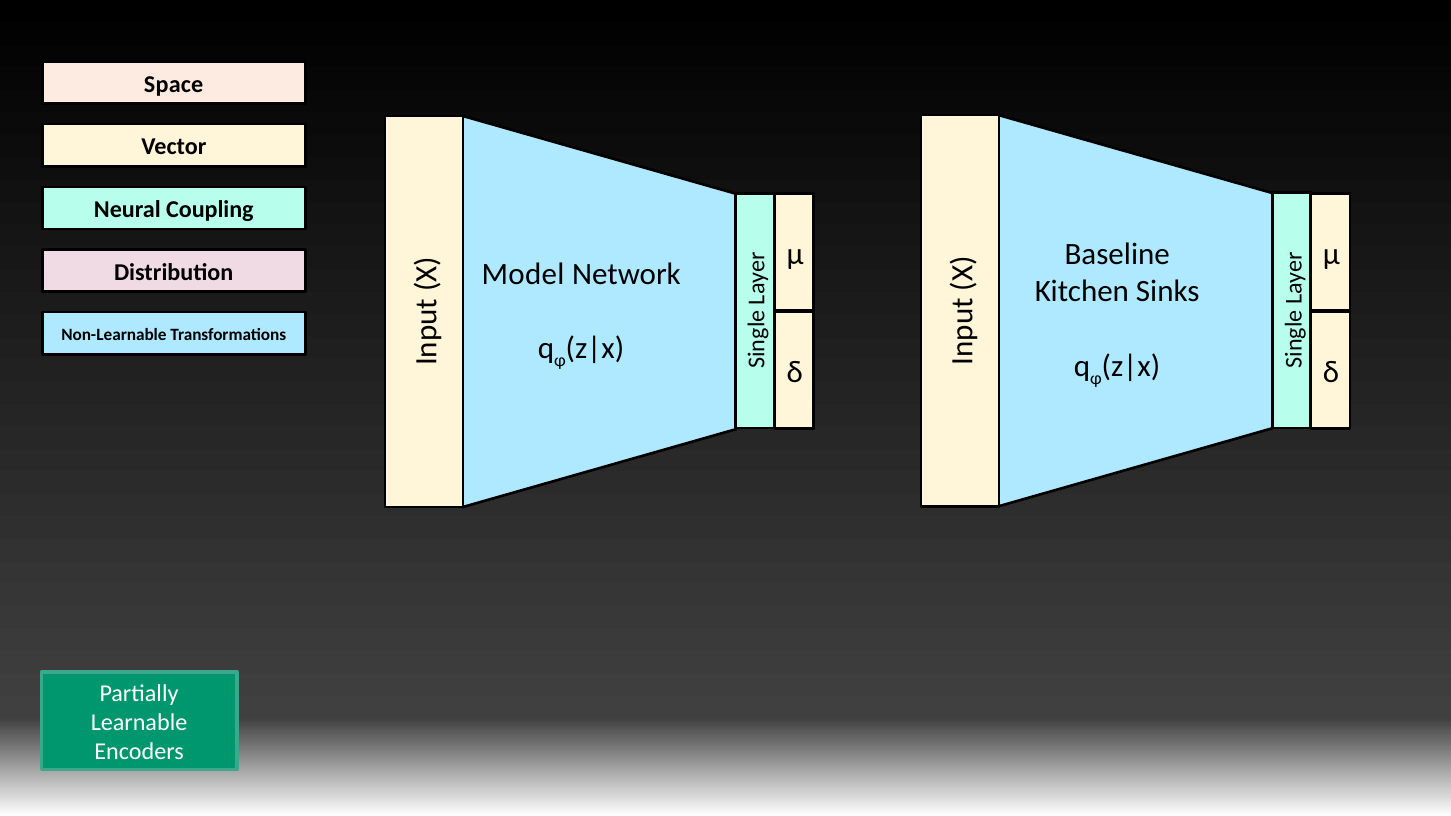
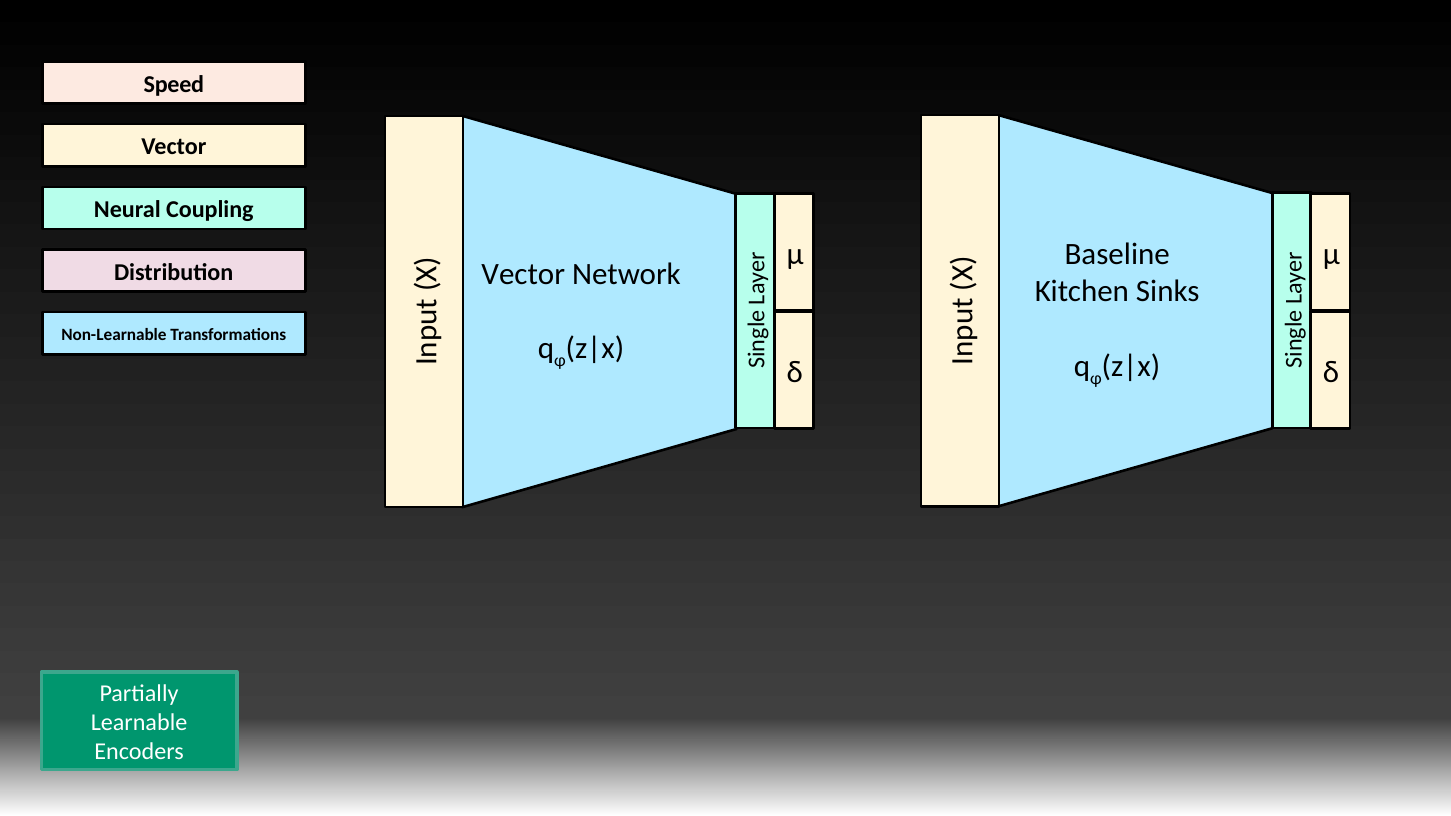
Space: Space -> Speed (174, 84)
Model: Model -> Vector (523, 274)
